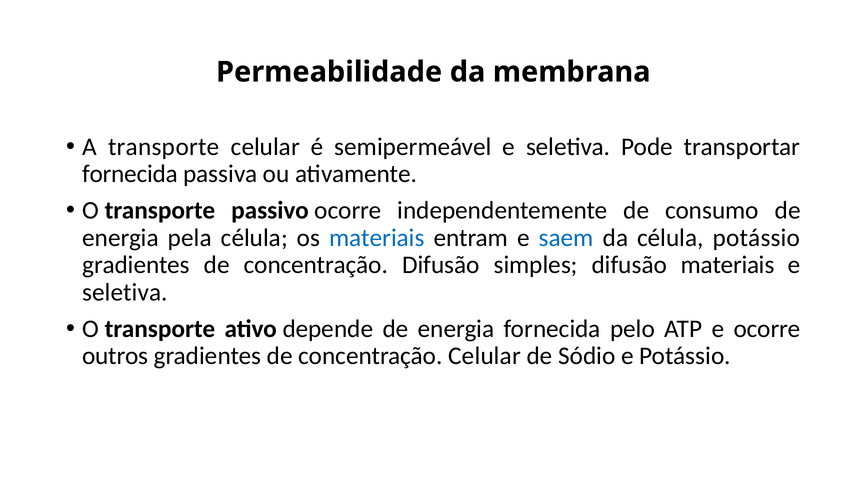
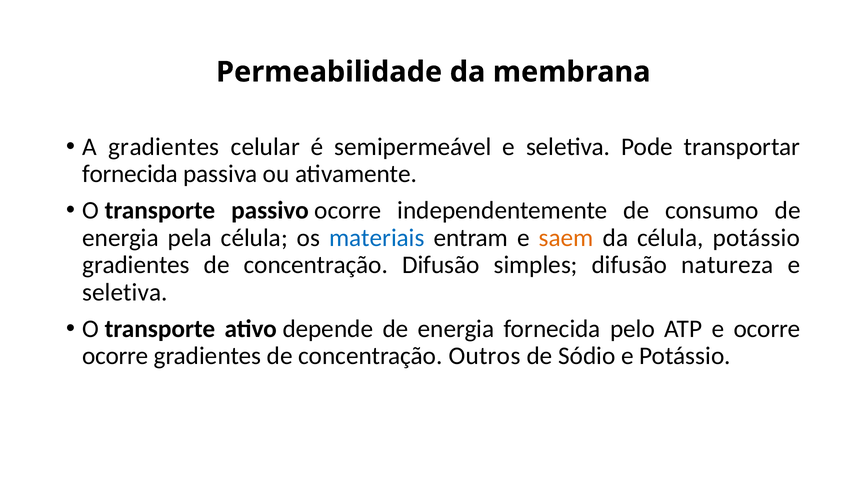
A transporte: transporte -> gradientes (164, 147)
saem colour: blue -> orange (566, 238)
difusão materiais: materiais -> natureza (727, 265)
outros: outros -> ocorre (115, 356)
concentração Celular: Celular -> Outros (485, 356)
